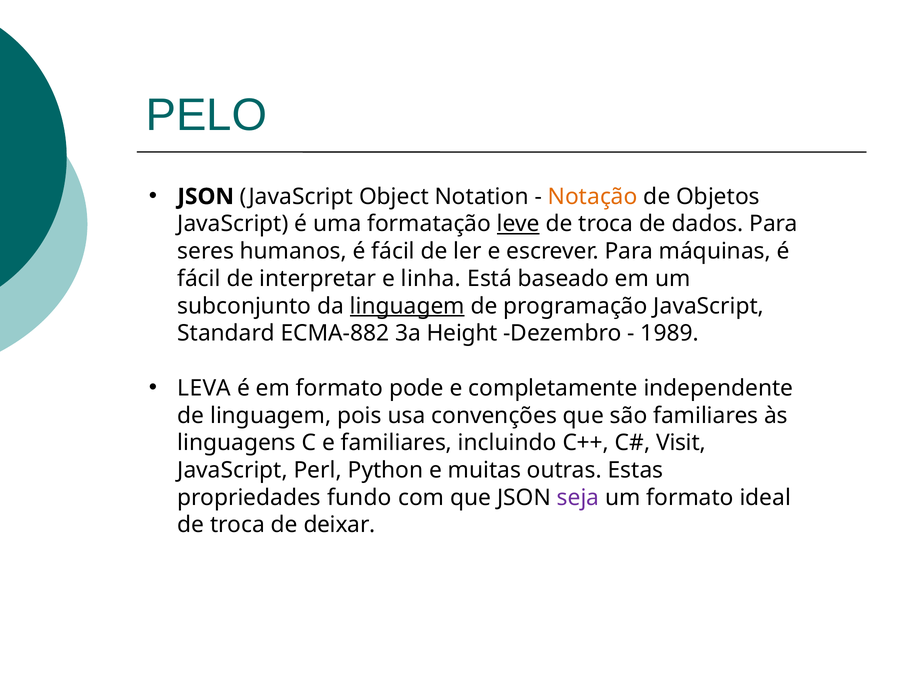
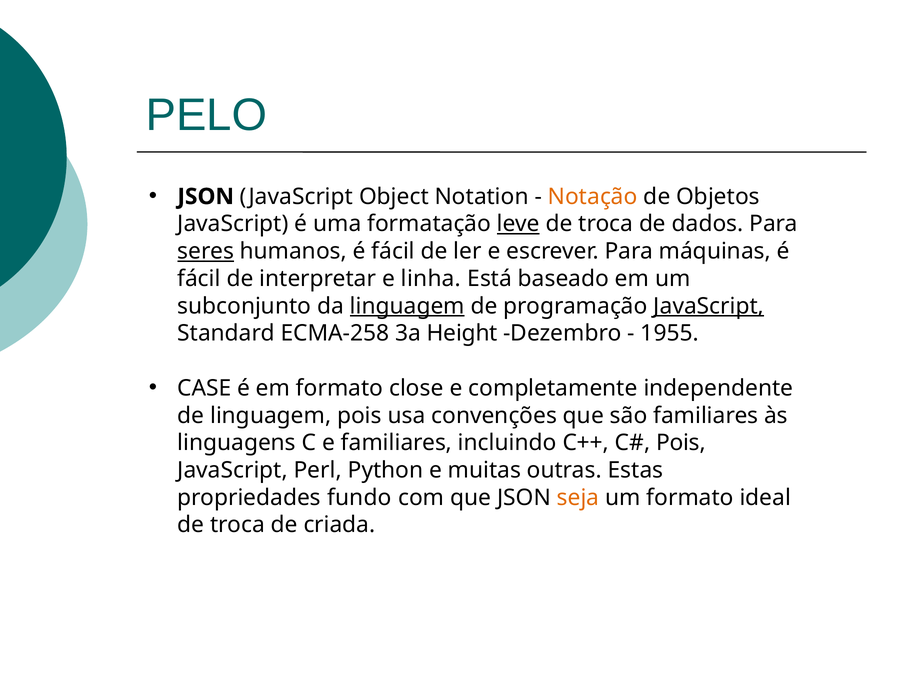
seres underline: none -> present (206, 251)
JavaScript underline: none -> present (709, 306)
ECMA-882: ECMA-882 -> ECMA-258 (335, 333)
1989: 1989 -> 1955 (670, 333)
LEVA: LEVA -> CASE (204, 388)
pode: pode -> close (416, 388)
Visit: Visit -> Pois (681, 443)
seja colour: purple -> orange (578, 498)
deixar: deixar -> criada (339, 525)
